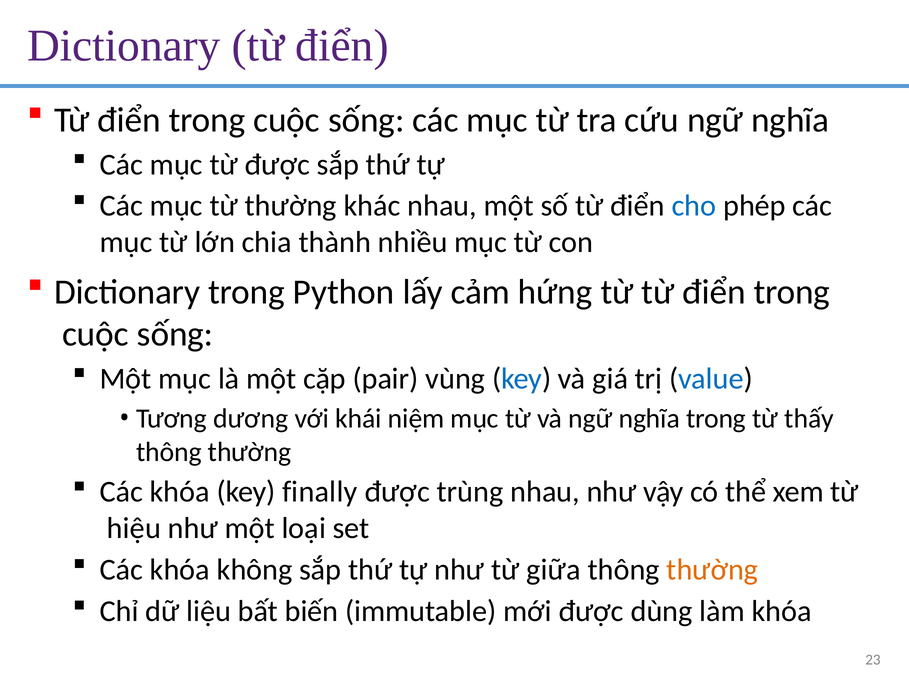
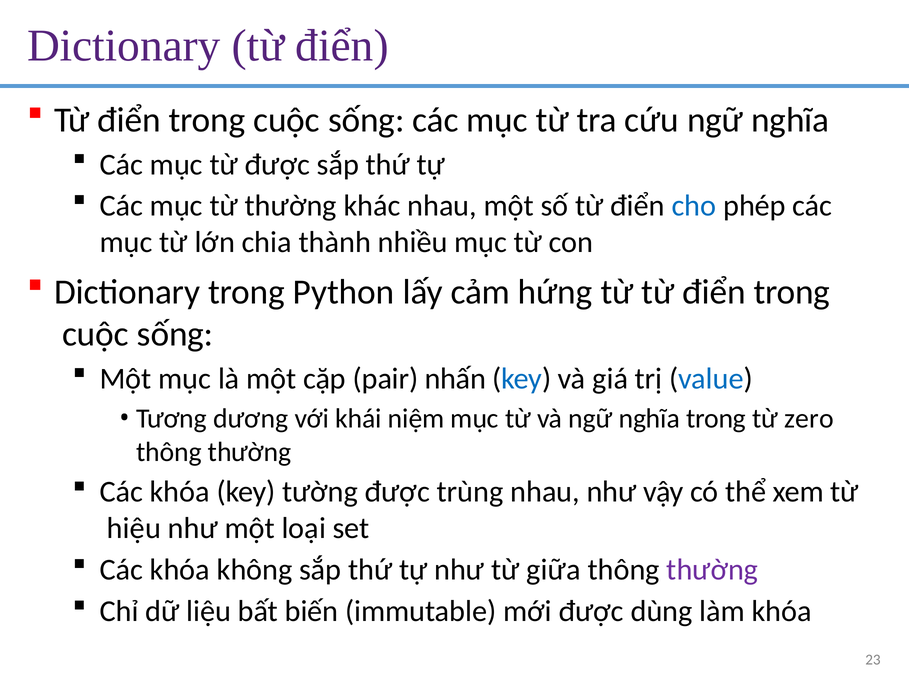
vùng: vùng -> nhấn (455, 379)
thấy: thấy -> zero (809, 418)
finally: finally -> tường (320, 492)
thường colour: orange -> purple (712, 569)
